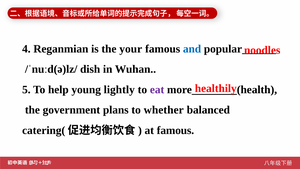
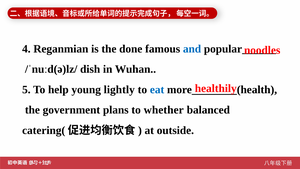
your: your -> done (131, 49)
eat colour: purple -> blue (157, 89)
at famous: famous -> outside (175, 130)
